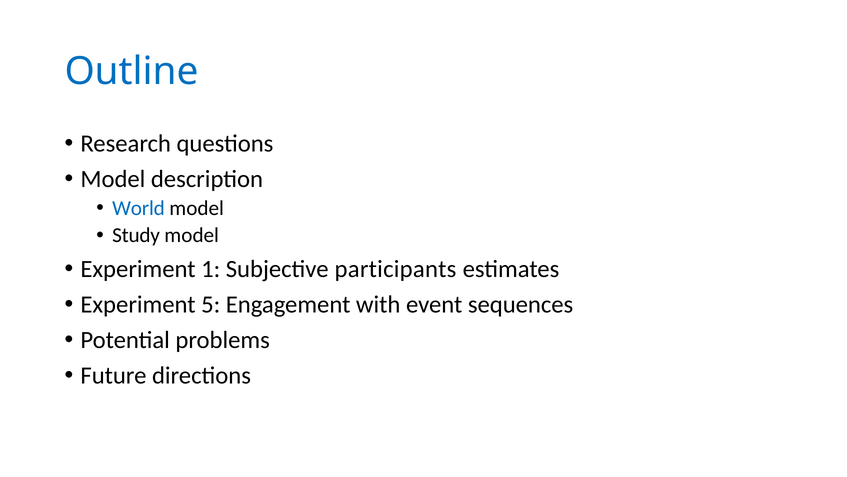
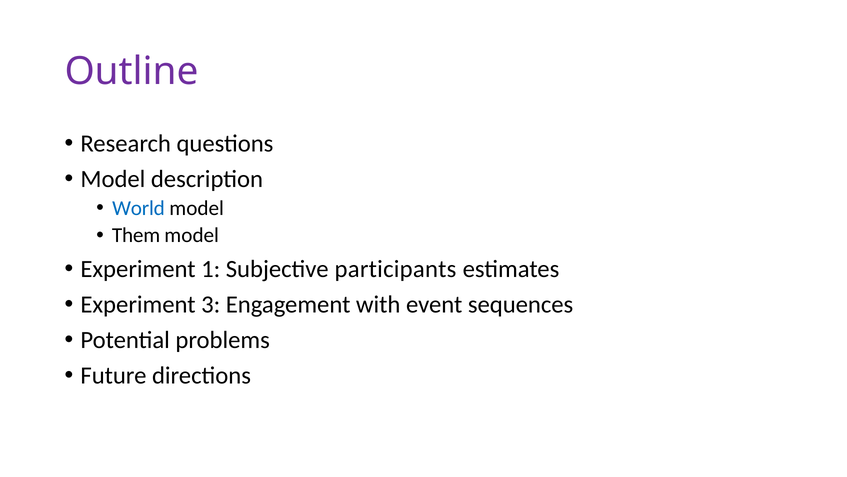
Outline colour: blue -> purple (132, 71)
Study: Study -> Them (136, 235)
5: 5 -> 3 (211, 304)
